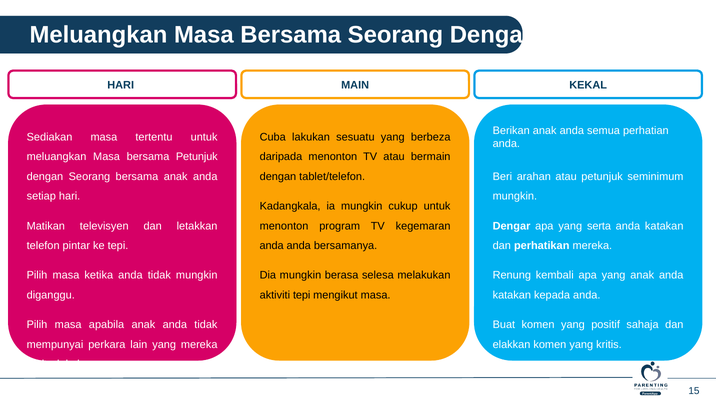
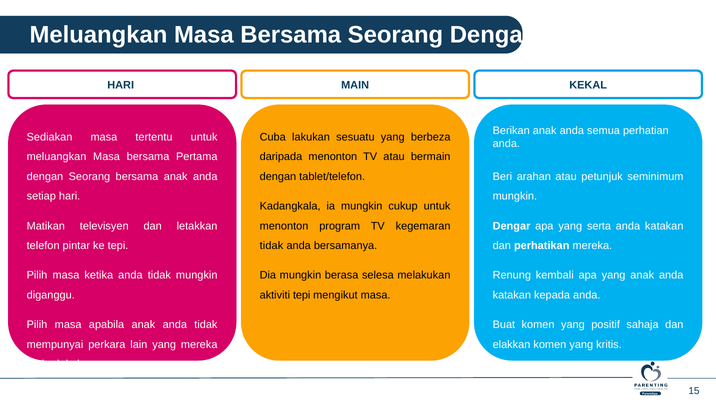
bersama Petunjuk: Petunjuk -> Pertama (197, 157)
anda: anda -> tidak (271, 245)
